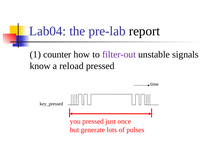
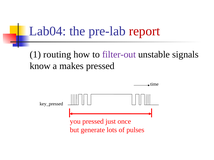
report colour: black -> red (144, 31)
counter: counter -> routing (57, 55)
reload: reload -> makes (72, 66)
